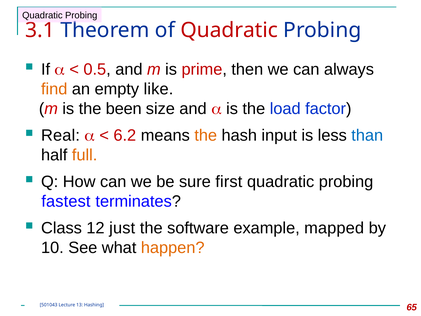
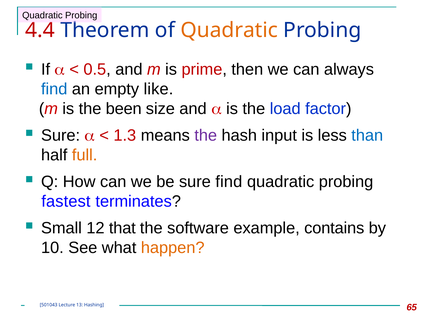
3.1: 3.1 -> 4.4 (40, 30)
Quadratic colour: red -> orange (229, 30)
find colour: orange -> blue (54, 89)
Real: Real -> Sure (61, 135)
6.2: 6.2 -> 1.3 (125, 135)
the colour: orange -> purple (206, 135)
sure first: first -> find (229, 182)
Class: Class -> Small (61, 228)
just: just -> that (122, 228)
mapped: mapped -> contains (334, 228)
